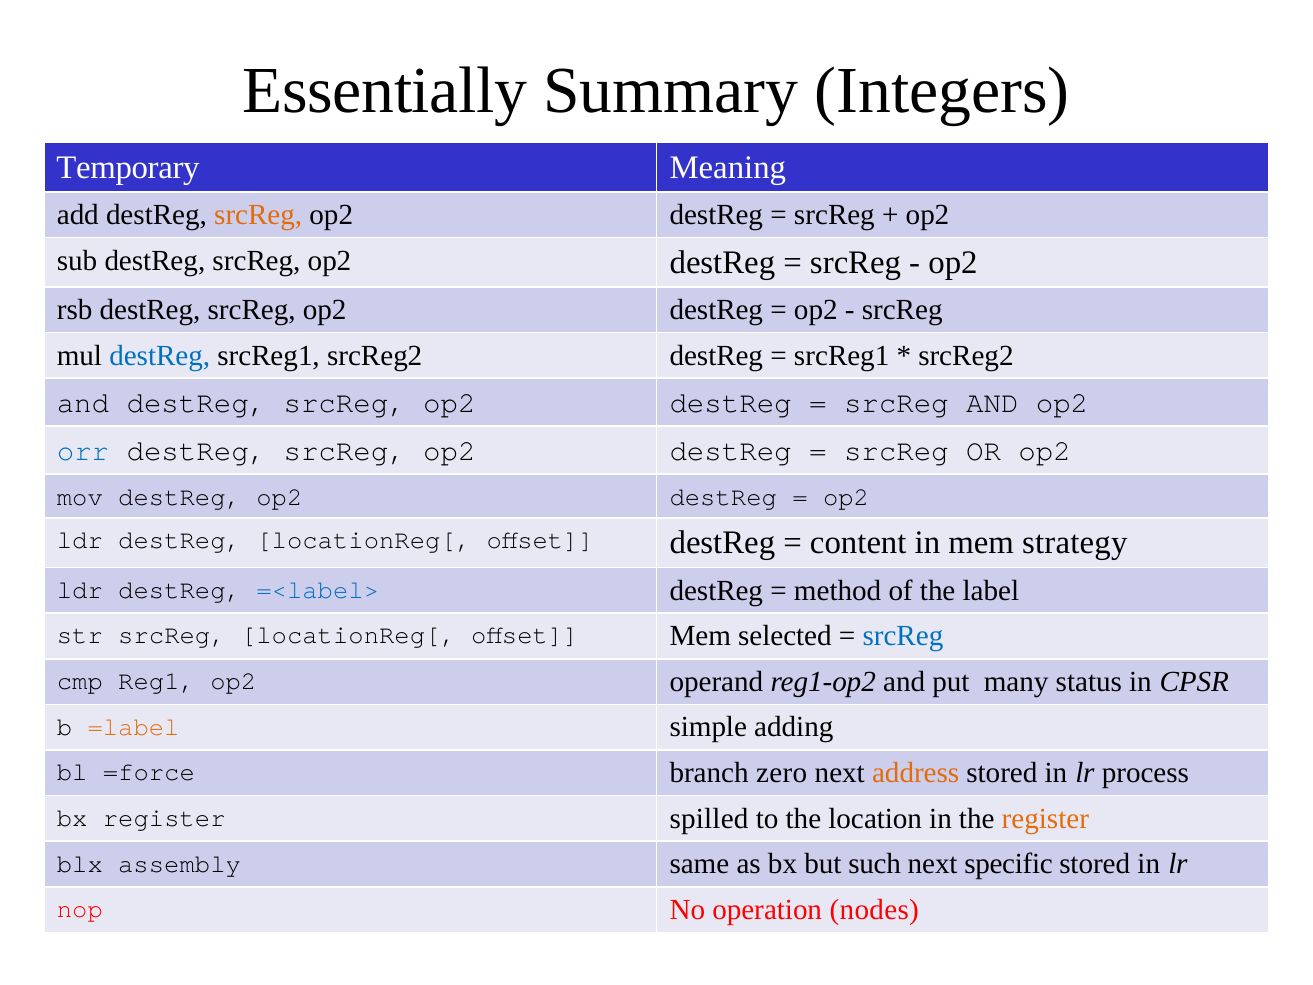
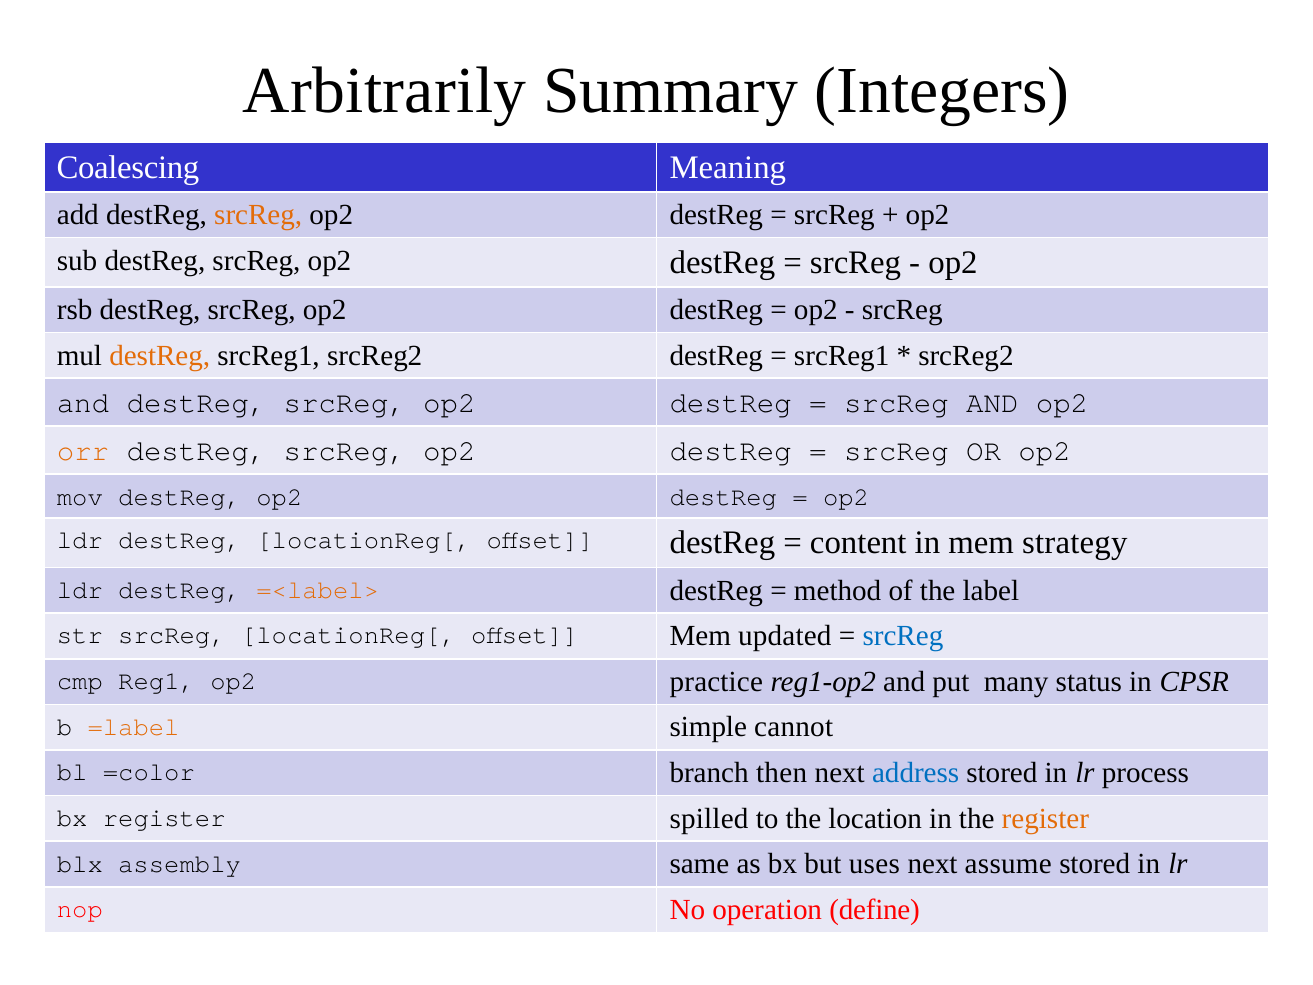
Essentially: Essentially -> Arbitrarily (385, 91)
Temporary: Temporary -> Coalescing (128, 167)
destReg colour: blue -> orange (160, 355)
orr colour: blue -> orange (83, 451)
=<label> colour: blue -> orange (318, 590)
selected: selected -> updated (785, 636)
operand: operand -> practice (716, 682)
adding: adding -> cannot (794, 727)
=force: =force -> =color (149, 772)
zero: zero -> then (782, 773)
address colour: orange -> blue (916, 773)
such: such -> uses (874, 864)
specific: specific -> assume (1008, 864)
nodes: nodes -> define (875, 910)
